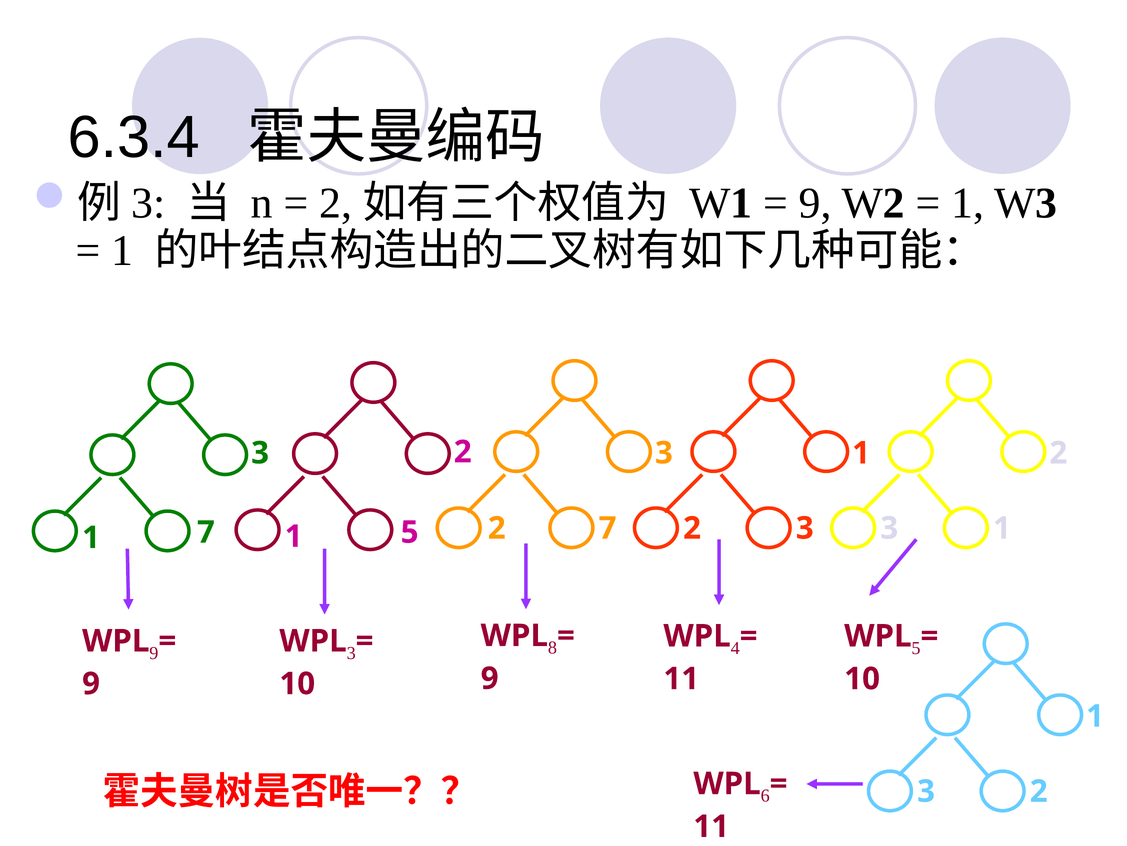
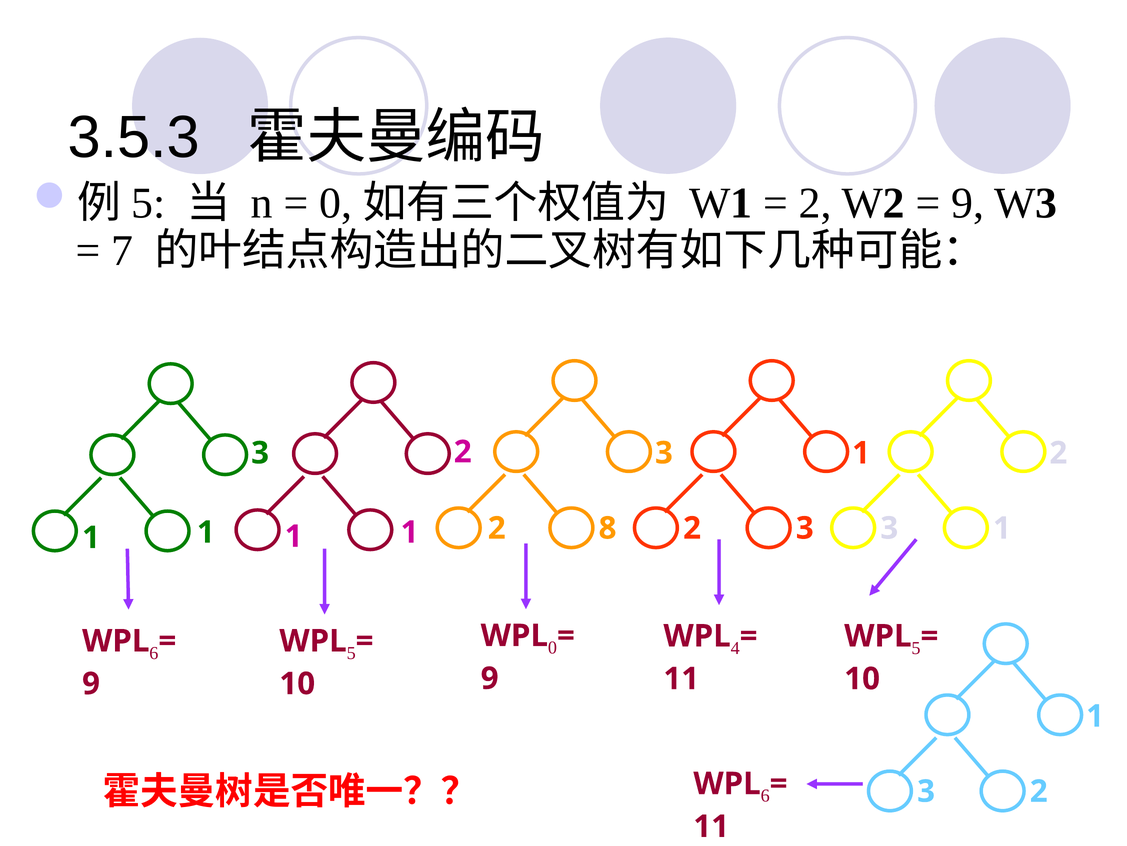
6.3.4: 6.3.4 -> 3.5.3 (134, 138)
3: 3 -> 5 (148, 203)
2: 2 -> 0 (336, 203)
9: 9 -> 2 (815, 203)
1: 1 -> 9 (968, 203)
1: 1 -> 7 (122, 251)
2 7: 7 -> 8 (608, 528)
5: 5 -> 1 (410, 532)
7: 7 -> 1 (206, 532)
8: 8 -> 0 (552, 647)
9: 9 -> 6 (154, 653)
3: 3 -> 5 (351, 653)
